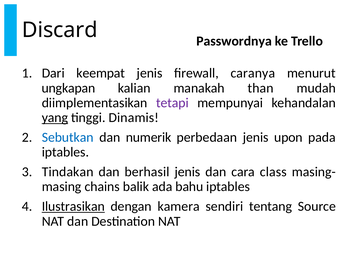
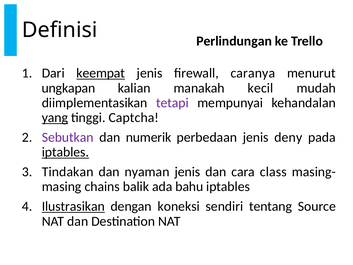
Discard: Discard -> Definisi (60, 30)
Passwordnya: Passwordnya -> Perlindungan (234, 41)
keempat underline: none -> present (101, 73)
than: than -> kecil (261, 88)
Dinamis: Dinamis -> Captcha (134, 118)
Sebutkan colour: blue -> purple (68, 137)
upon: upon -> deny (288, 137)
iptables underline: none -> present (65, 152)
berhasil: berhasil -> nyaman (147, 172)
kamera: kamera -> koneksi (179, 206)
